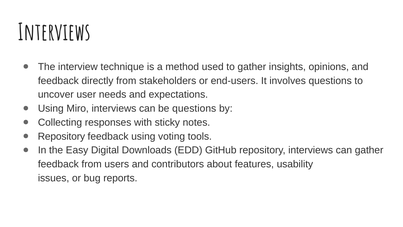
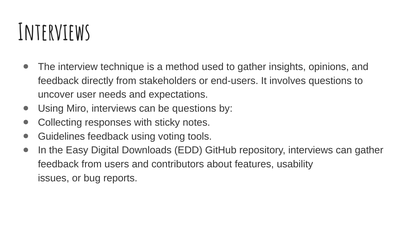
Repository: Repository -> Guidelines (61, 136)
